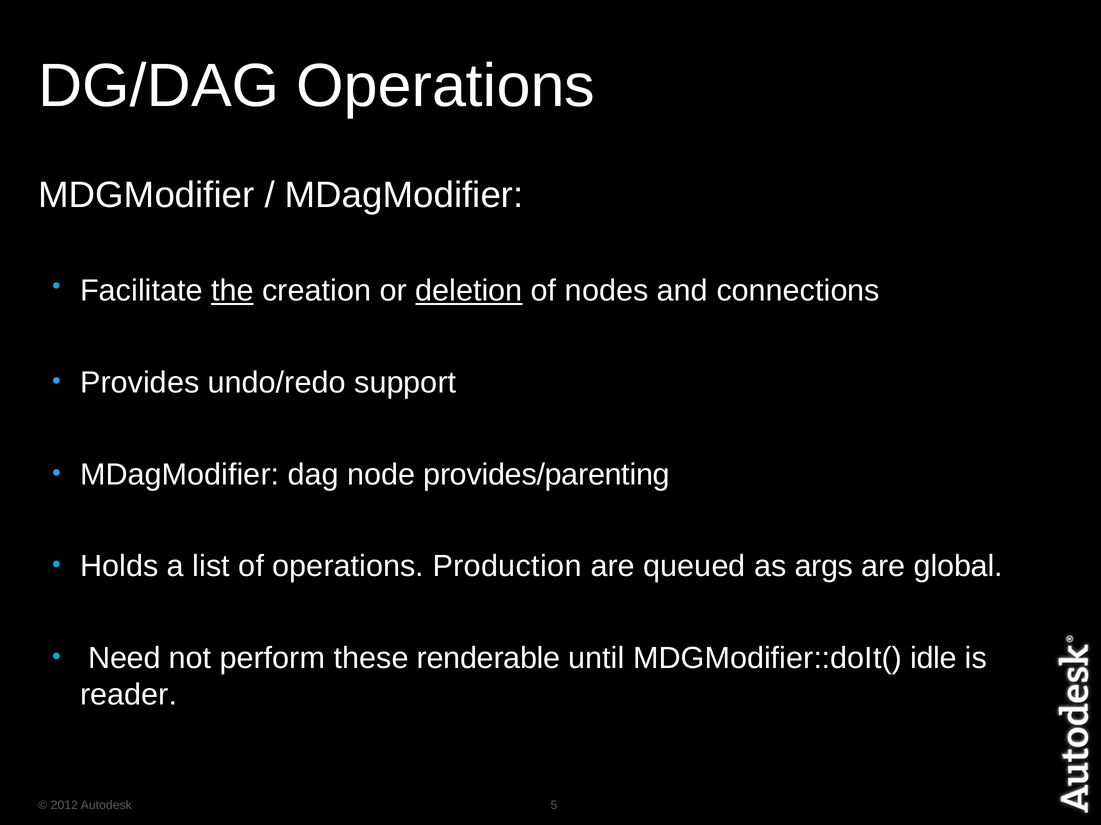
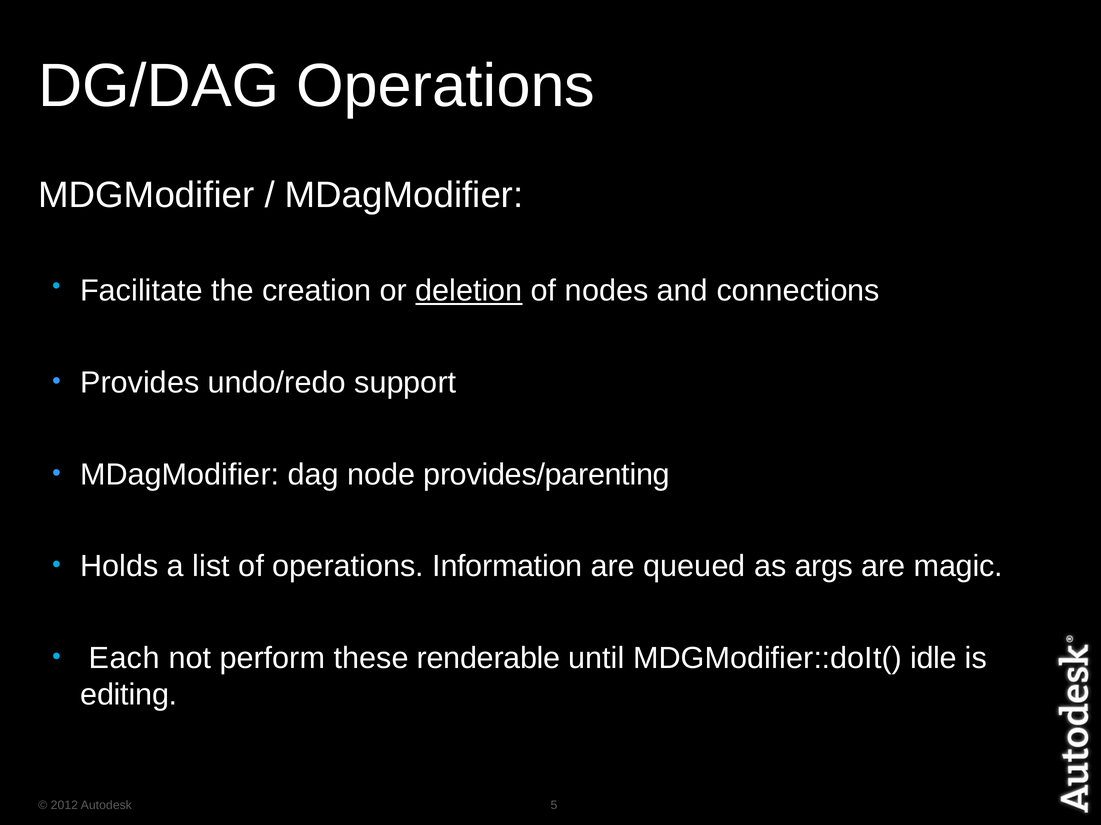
the underline: present -> none (232, 291)
Production: Production -> Information (507, 567)
global: global -> magic (958, 567)
Need: Need -> Each (124, 659)
reader: reader -> editing (129, 695)
